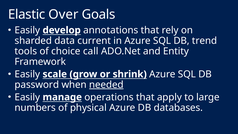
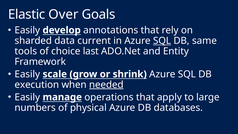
SQL underline: none -> present (162, 41)
trend: trend -> same (204, 41)
call: call -> last (91, 51)
password: password -> execution (37, 85)
